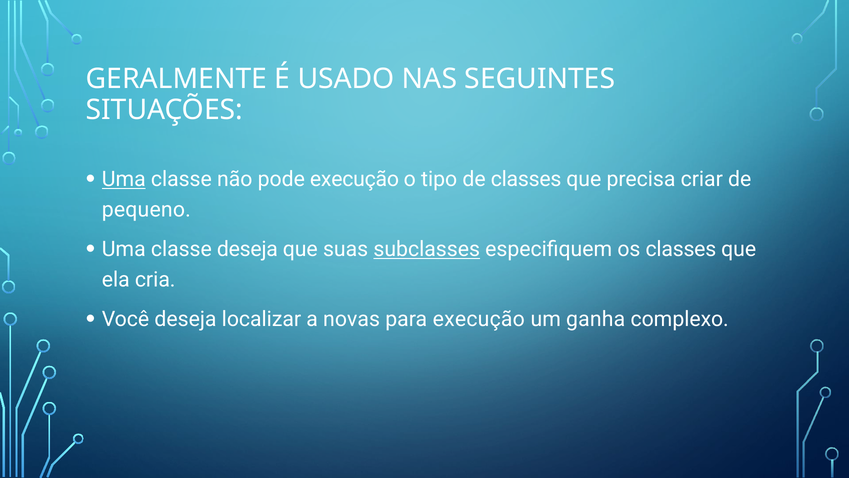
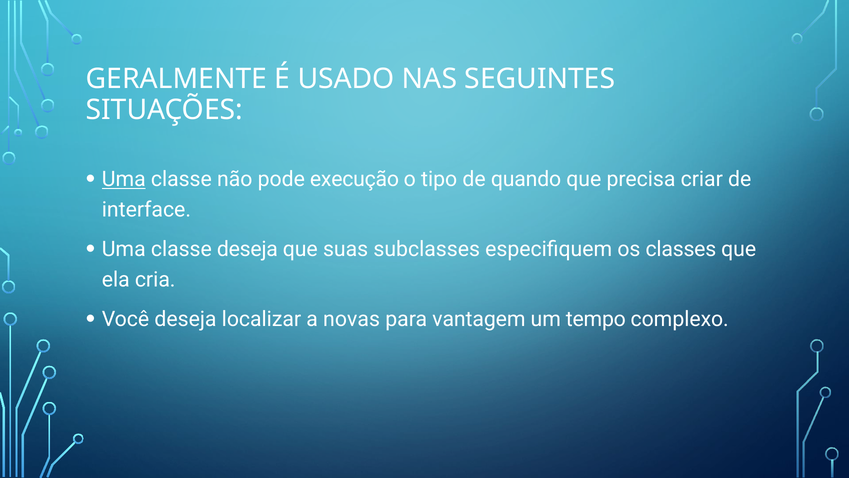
de classes: classes -> quando (526, 179)
pequeno: pequeno -> interface (146, 210)
subclasses underline: present -> none (427, 249)
para execução: execução -> vantagem (479, 319)
ganha: ganha -> tempo (596, 319)
